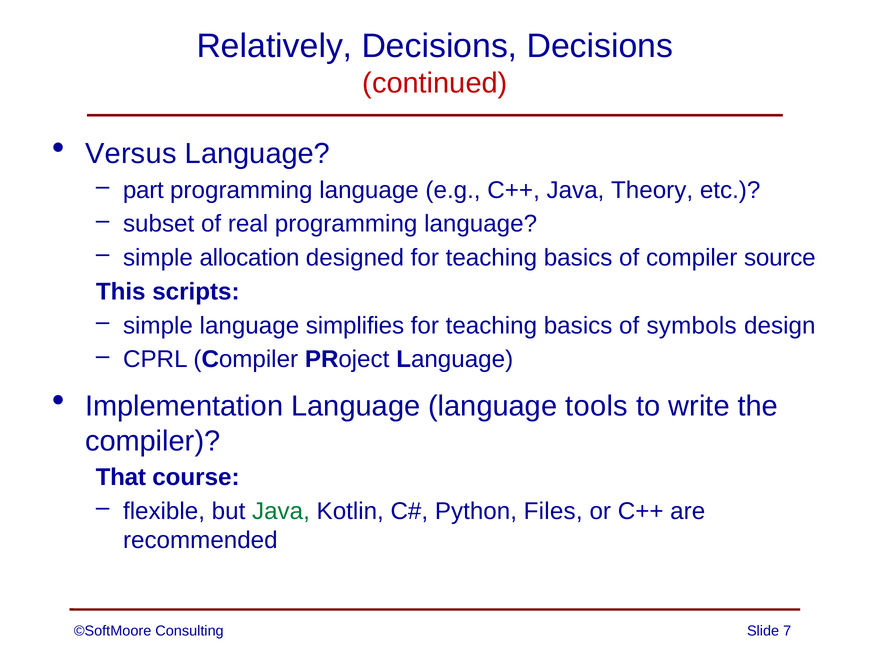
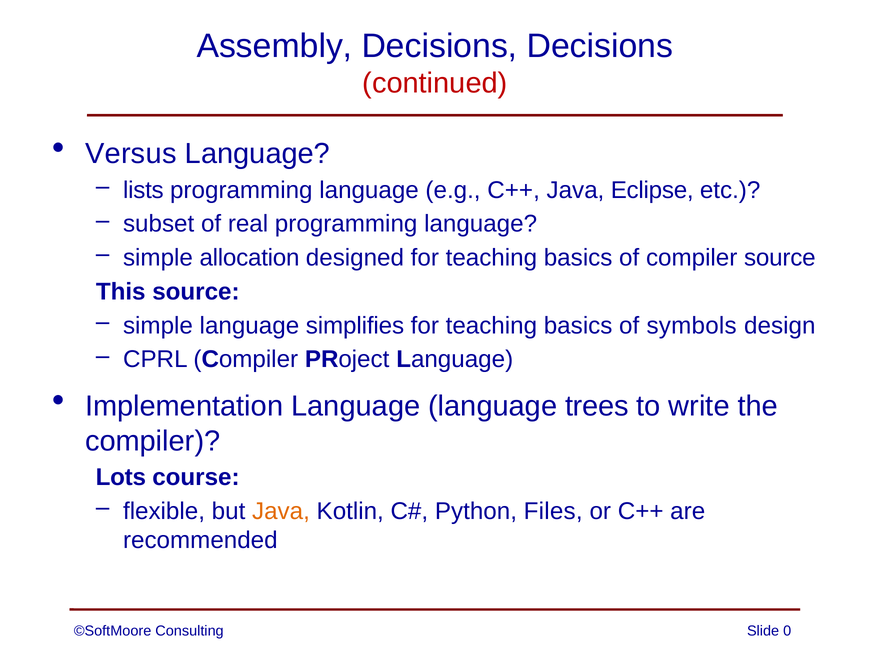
Relatively: Relatively -> Assembly (274, 46)
part: part -> lists (143, 190)
Theory: Theory -> Eclipse (652, 190)
This scripts: scripts -> source (196, 291)
tools: tools -> trees (597, 406)
That: That -> Lots (121, 477)
Java colour: green -> orange (281, 511)
7: 7 -> 0 (787, 630)
